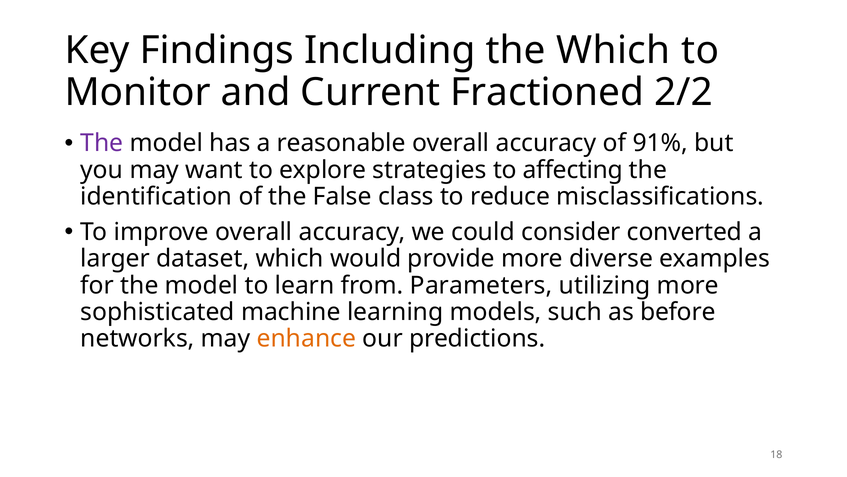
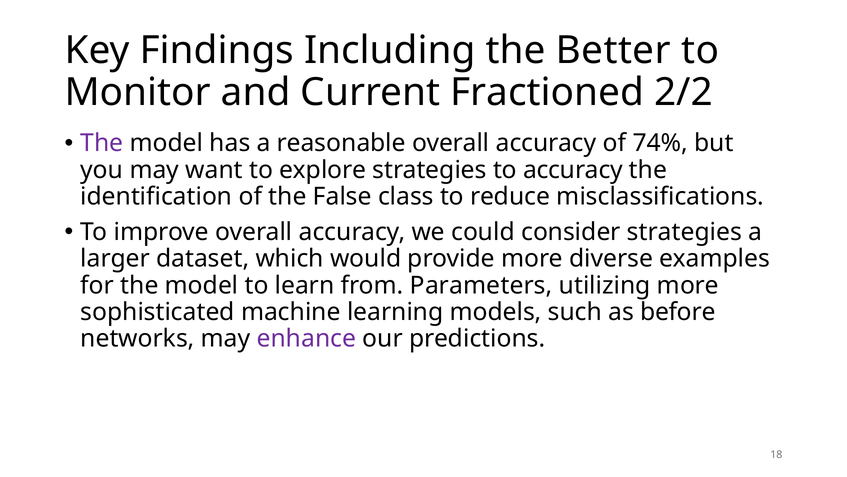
the Which: Which -> Better (613, 50)
91%: 91% -> 74% (660, 143)
to affecting: affecting -> accuracy (573, 170)
consider converted: converted -> strategies (684, 232)
enhance colour: orange -> purple (306, 338)
